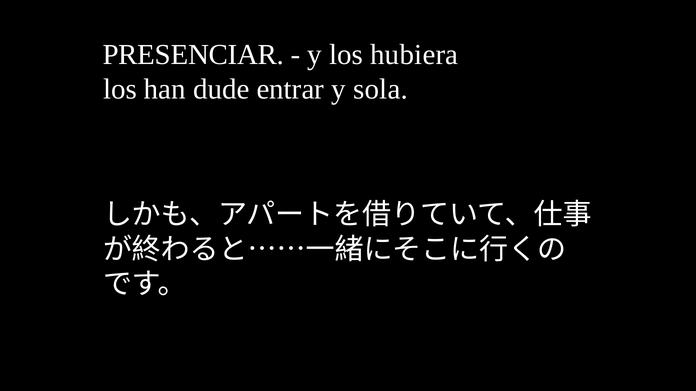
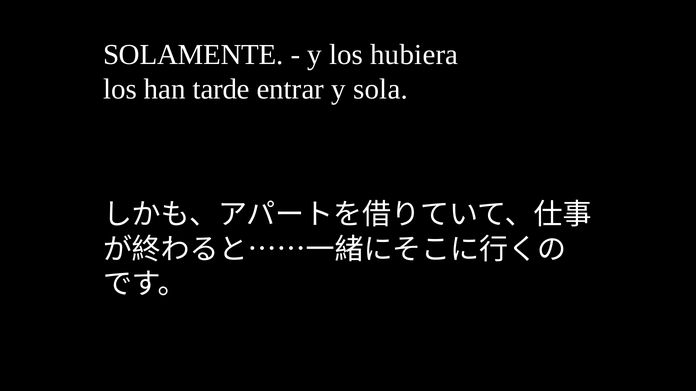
PRESENCIAR: PRESENCIAR -> SOLAMENTE (193, 55)
dude: dude -> tarde (221, 89)
